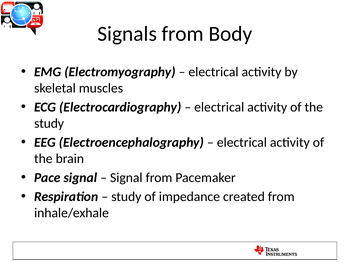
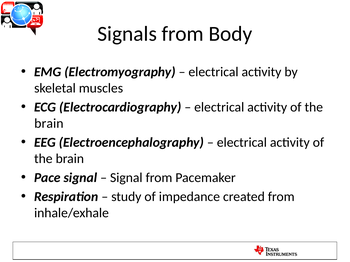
study: study -> brain (49, 124)
